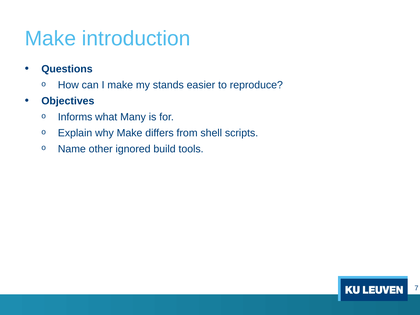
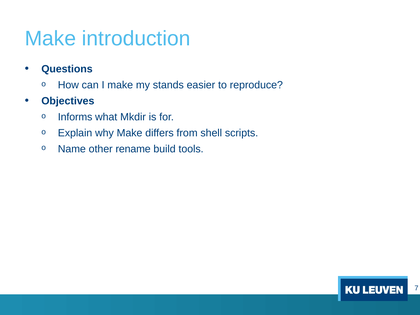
Many: Many -> Mkdir (133, 117)
ignored: ignored -> rename (133, 149)
